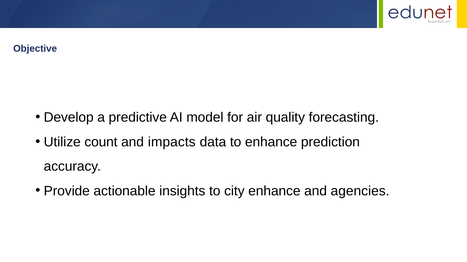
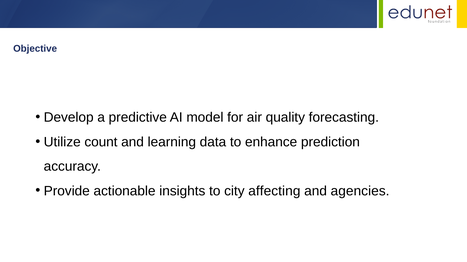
impacts: impacts -> learning (172, 142)
city enhance: enhance -> affecting (274, 191)
